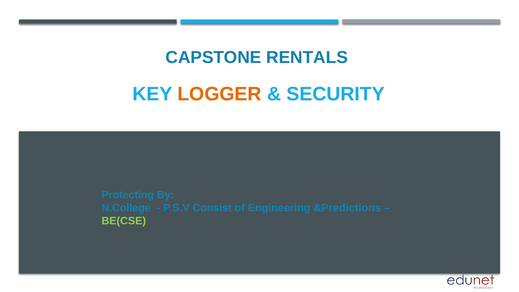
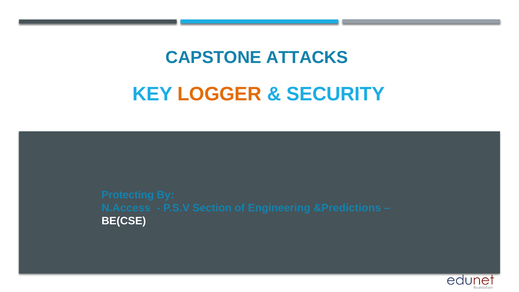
RENTALS: RENTALS -> ATTACKS (307, 58)
N.College: N.College -> N.Access (126, 208)
Consist: Consist -> Section (212, 208)
BE(CSE colour: light green -> white (124, 221)
